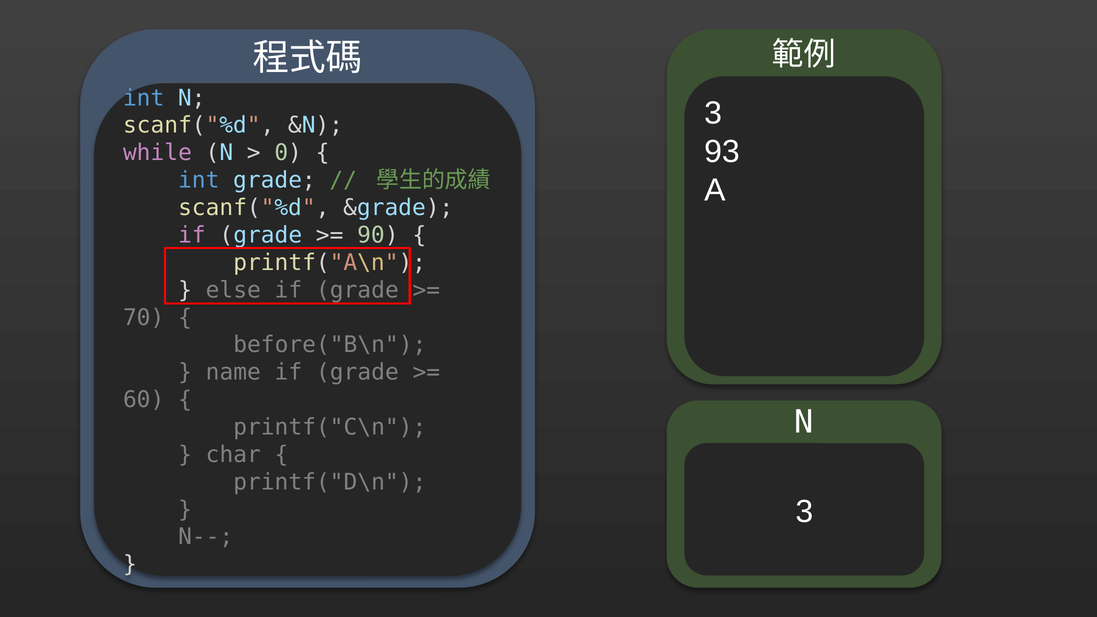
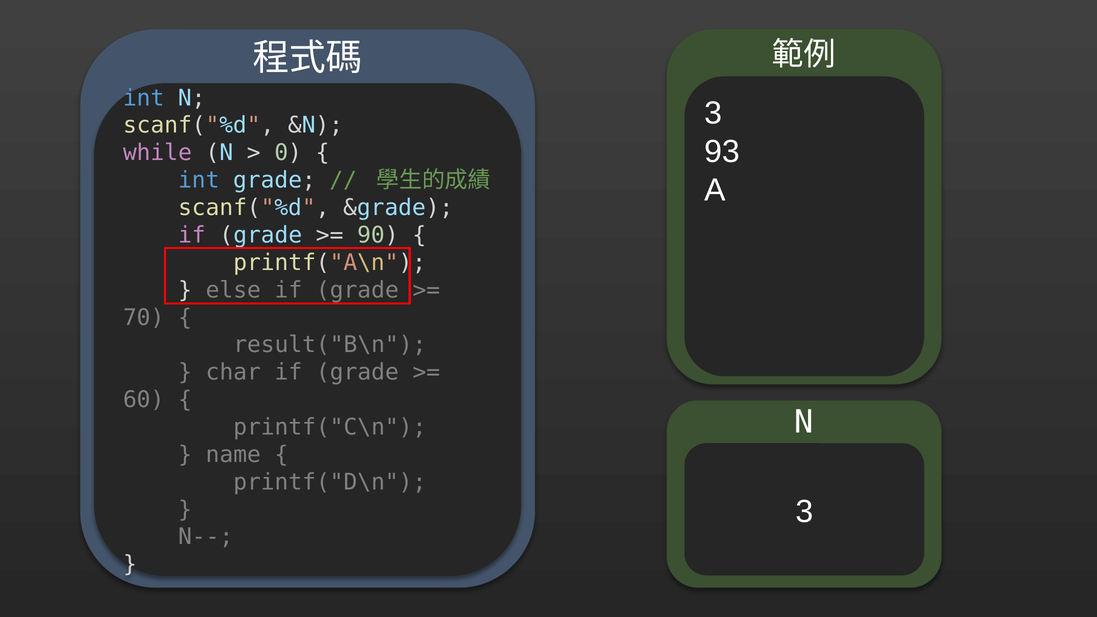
before("B\n: before("B\n -> result("B\n (330, 345)
name: name -> char (233, 372)
char: char -> name (233, 455)
